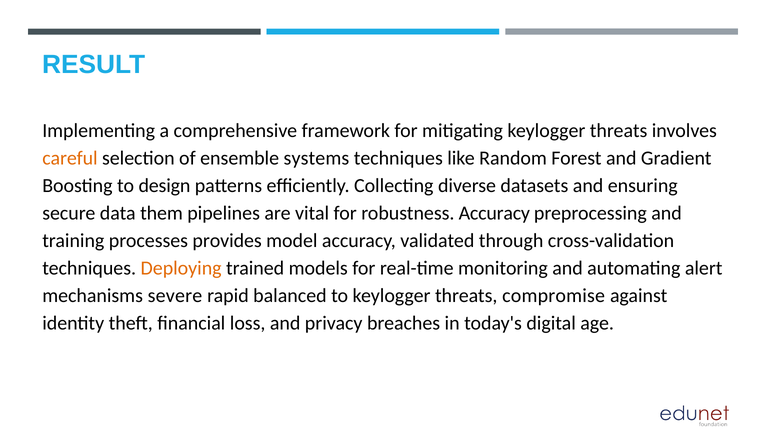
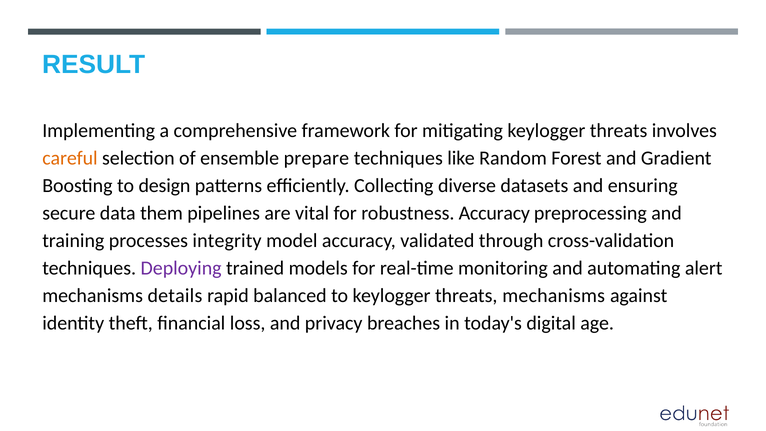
systems: systems -> prepare (316, 158)
provides: provides -> integrity (227, 240)
Deploying colour: orange -> purple (181, 268)
severe: severe -> details (175, 295)
threats compromise: compromise -> mechanisms (554, 295)
